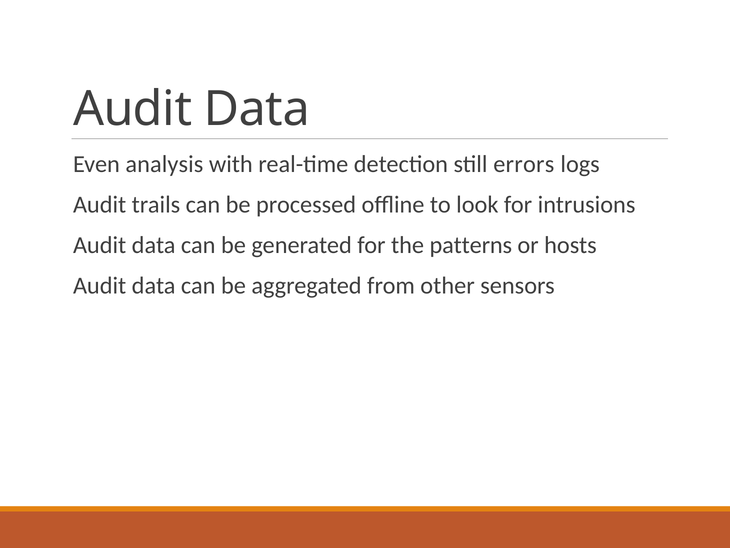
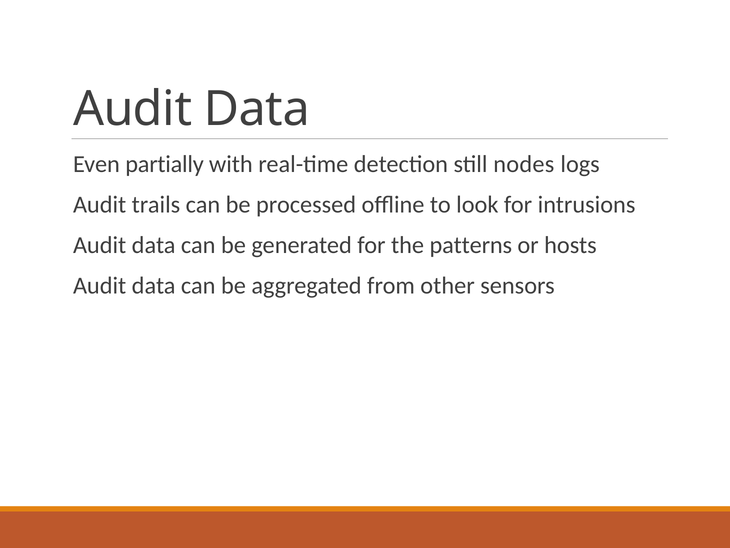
analysis: analysis -> partially (165, 164)
errors: errors -> nodes (524, 164)
